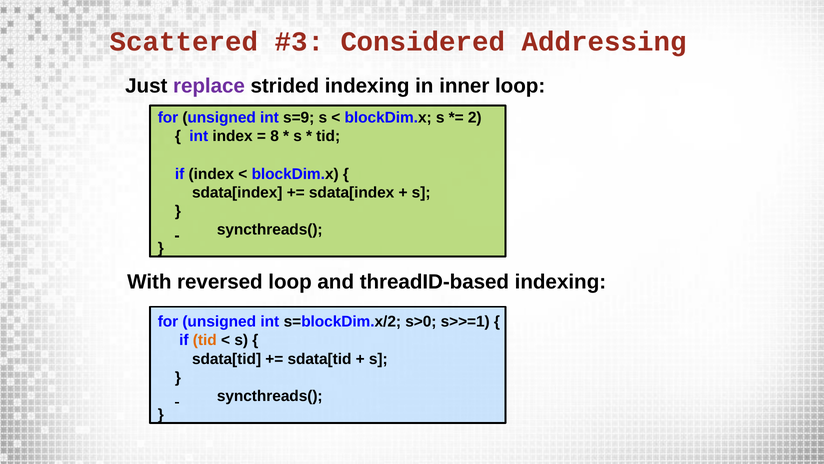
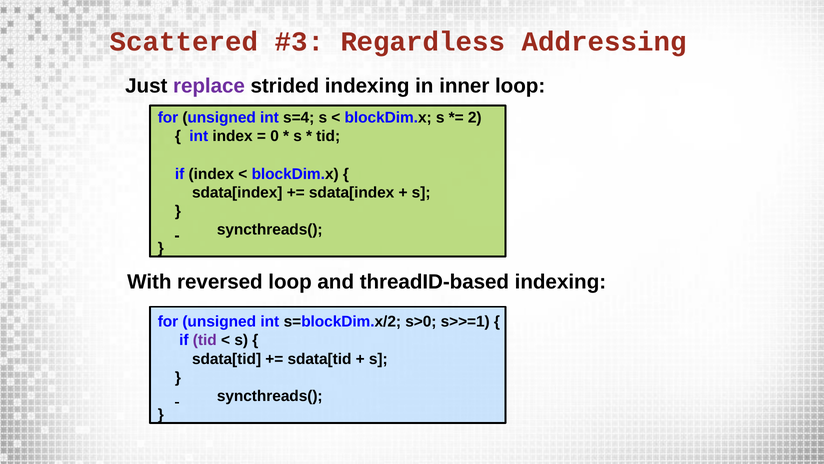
Considered: Considered -> Regardless (423, 42)
s=9: s=9 -> s=4 (299, 117)
8: 8 -> 0 (275, 136)
tid colour: orange -> purple (205, 340)
